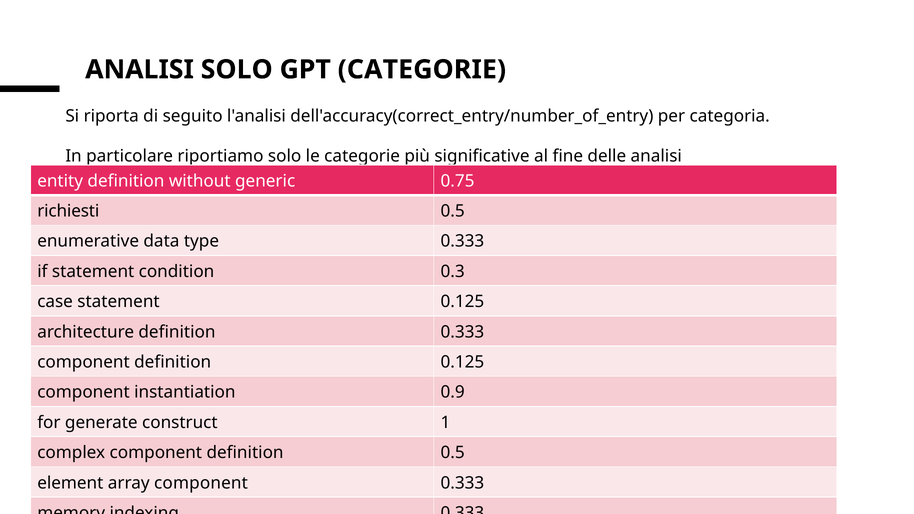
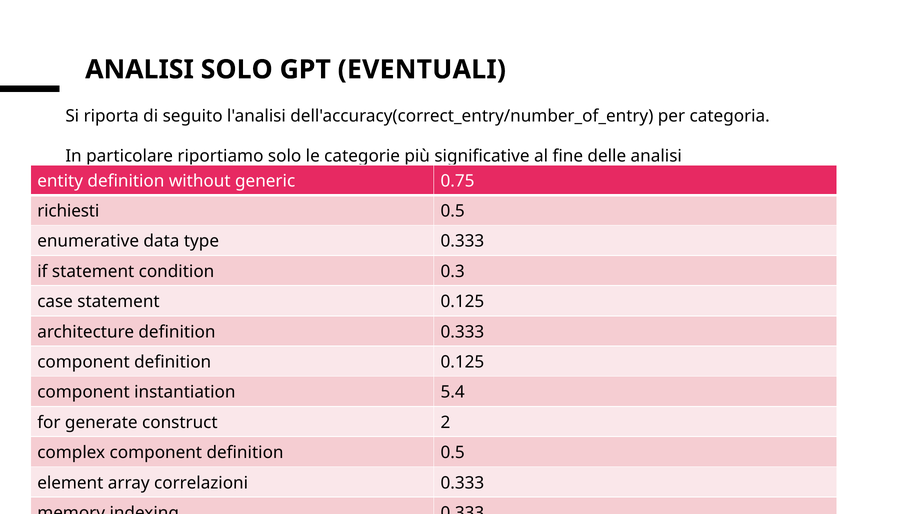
GPT CATEGORIE: CATEGORIE -> EVENTUALI (422, 70)
0.9: 0.9 -> 5.4 (453, 392)
1: 1 -> 2 (445, 423)
array component: component -> correlazioni (201, 483)
